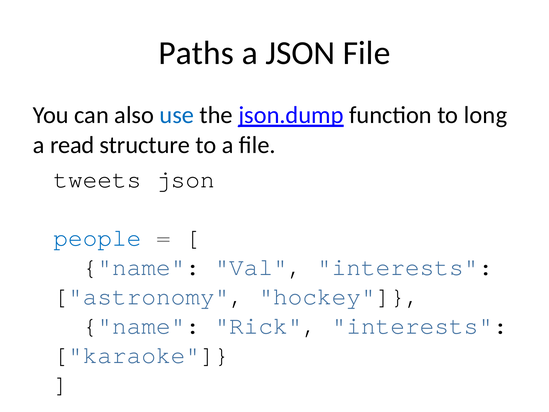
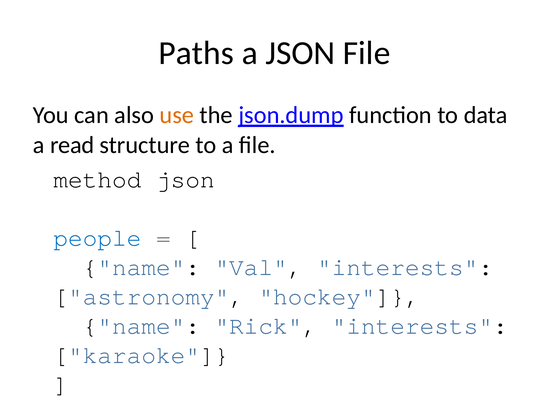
use colour: blue -> orange (177, 115)
long: long -> data (486, 115)
tweets: tweets -> method (97, 179)
